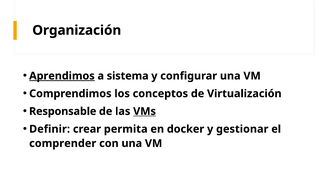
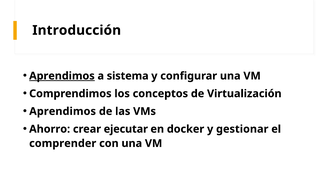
Organización: Organización -> Introducción (77, 30)
Responsable: Responsable -> Aprendimos (63, 112)
VMs underline: present -> none (145, 112)
Definir: Definir -> Ahorro (50, 129)
permita: permita -> ejecutar (126, 129)
